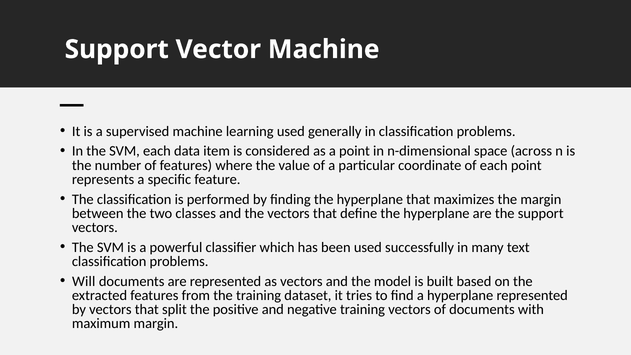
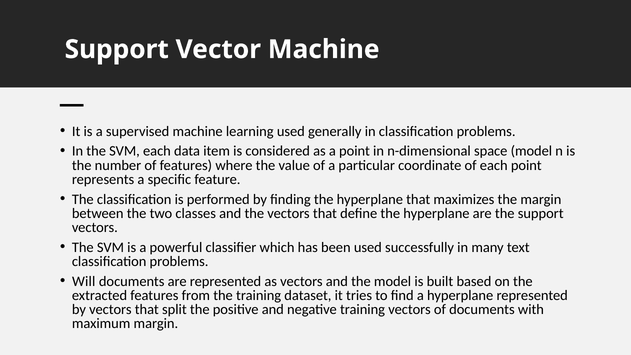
space across: across -> model (531, 151)
